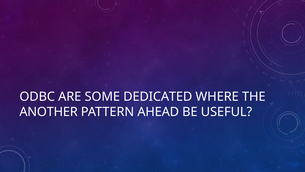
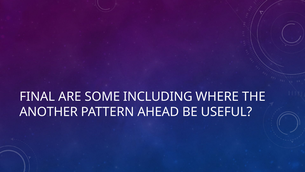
ODBC: ODBC -> FINAL (37, 96)
DEDICATED: DEDICATED -> INCLUDING (158, 96)
